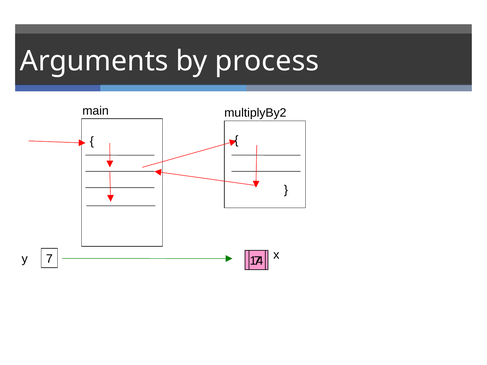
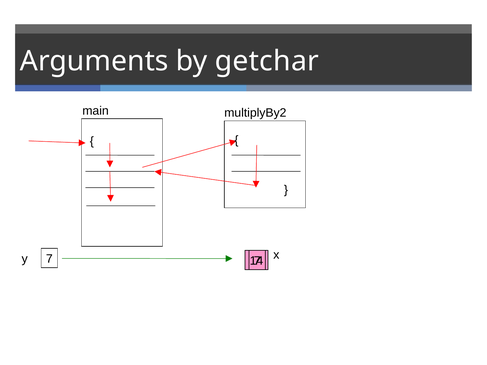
process: process -> getchar (267, 61)
